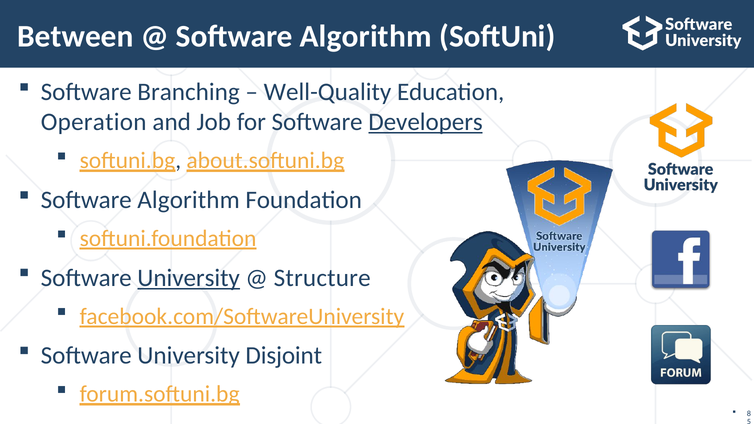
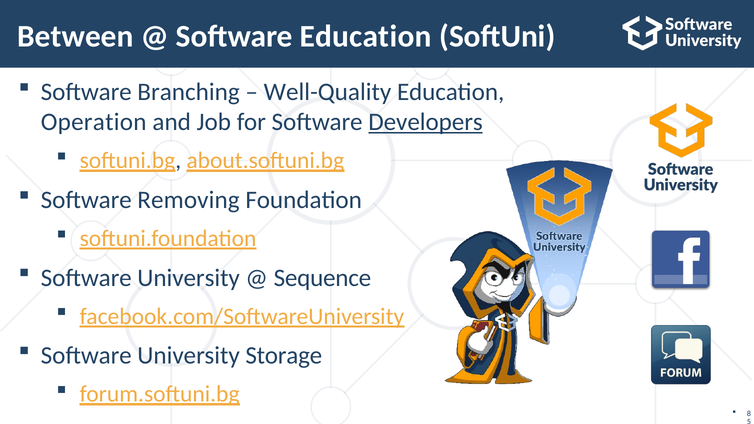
Algorithm: Algorithm -> Education (366, 36)
Algorithm: Algorithm -> Removing (189, 200)
University underline: present -> none (189, 278)
Structure: Structure -> Sequence (322, 278)
Disjoint: Disjoint -> Storage (284, 356)
